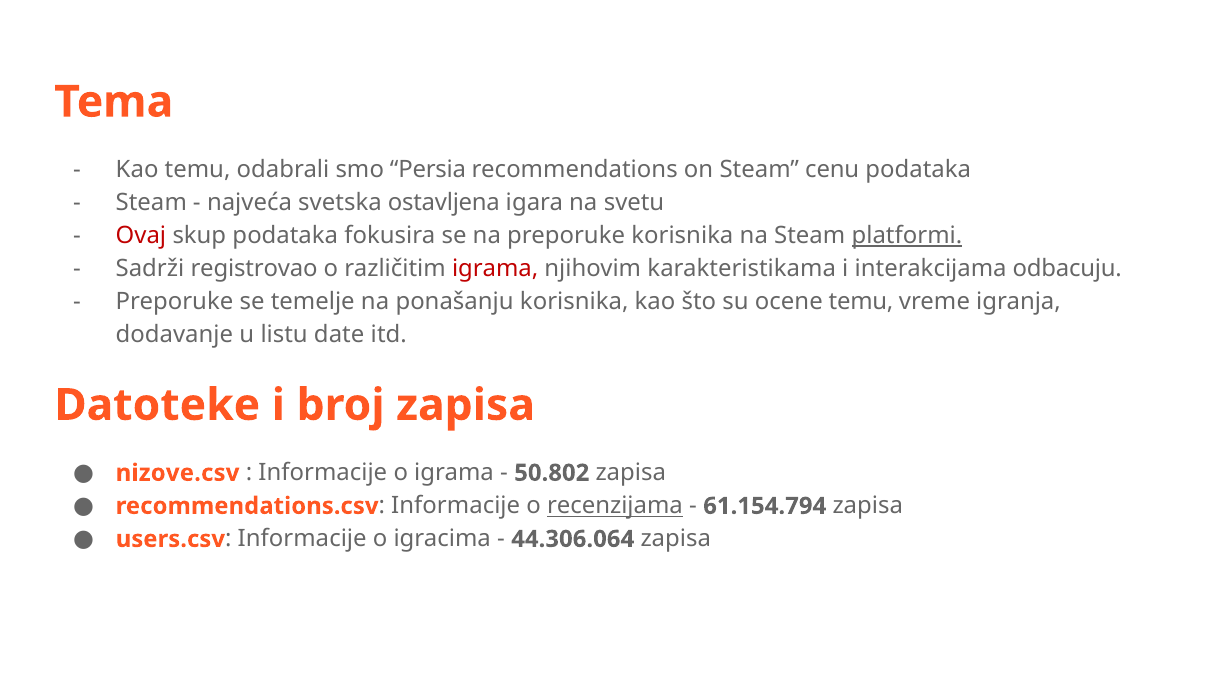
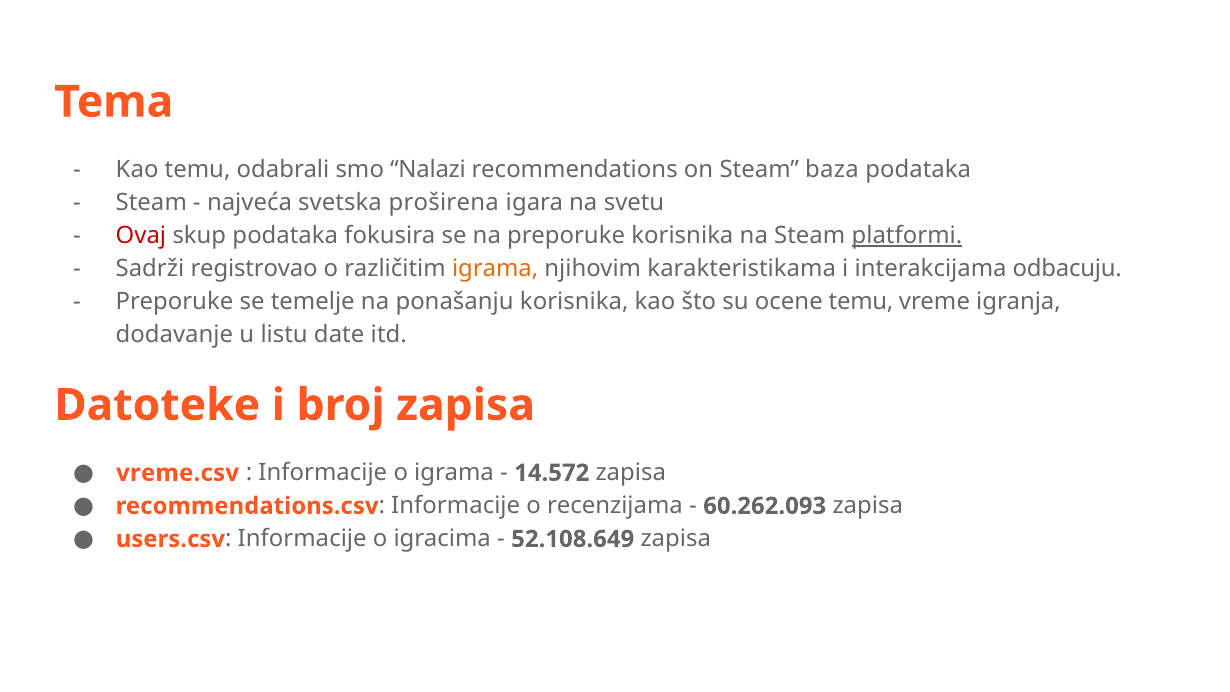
Persia: Persia -> Nalazi (428, 170)
cenu: cenu -> baza (832, 170)
ostavljena: ostavljena -> proširena (444, 203)
igrama colour: red -> orange (495, 269)
nizove.csv: nizove.csv -> vreme.csv (178, 473)
50.802: 50.802 -> 14.572 (552, 473)
recenzijama underline: present -> none (615, 506)
61.154.794: 61.154.794 -> 60.262.093 (765, 506)
44.306.064: 44.306.064 -> 52.108.649 (573, 539)
